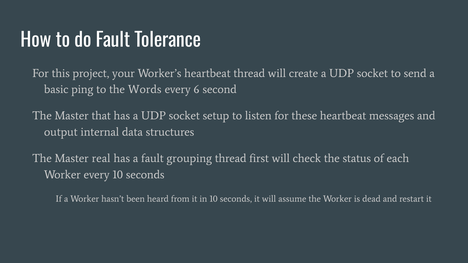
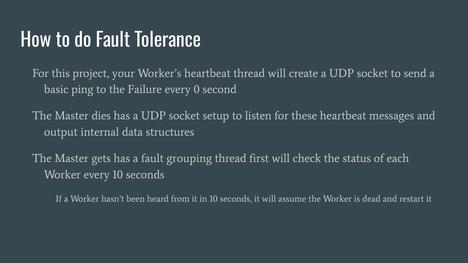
Words: Words -> Failure (145, 89)
6: 6 -> 0 (197, 89)
that: that -> dies (101, 116)
real: real -> gets (101, 159)
